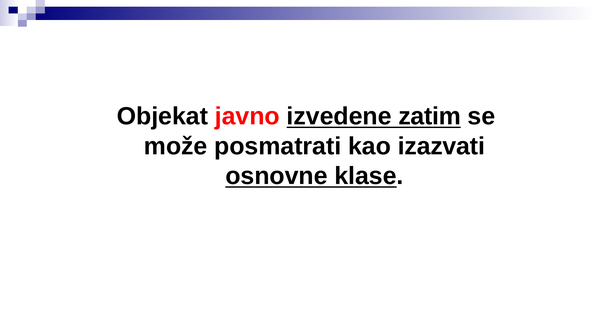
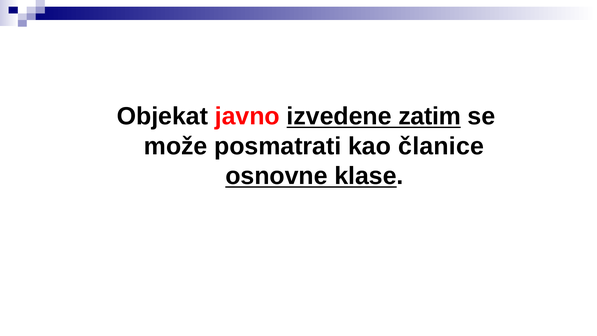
izazvati: izazvati -> članice (441, 146)
